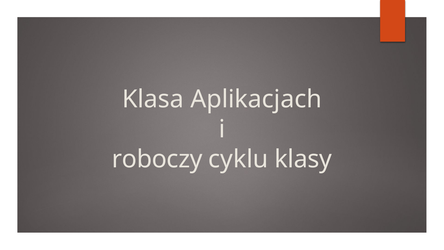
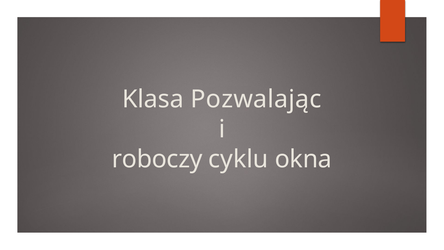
Aplikacjach: Aplikacjach -> Pozwalając (256, 99)
klasy: klasy -> okna (303, 159)
